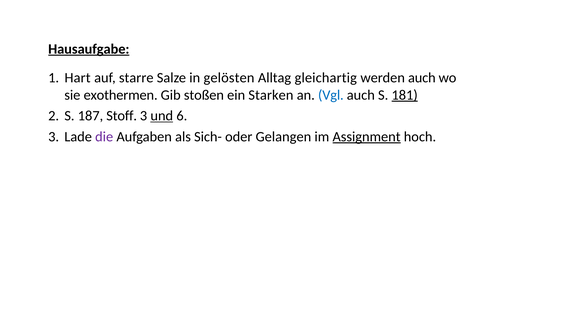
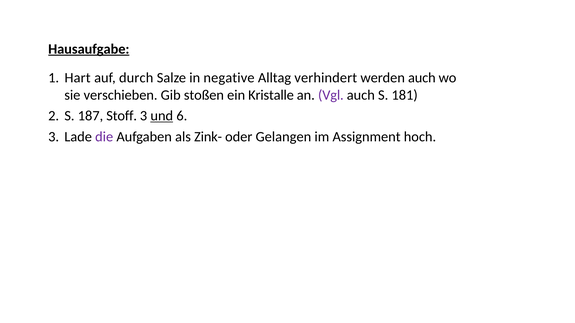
starre: starre -> durch (136, 78)
gelösten: gelösten -> negative (229, 78)
gleichartig: gleichartig -> verhindert (326, 78)
exothermen: exothermen -> verschieben (121, 95)
Starken: Starken -> Kristalle (271, 95)
Vgl colour: blue -> purple (331, 95)
181 underline: present -> none (405, 95)
Sich-: Sich- -> Zink- (208, 137)
Assignment underline: present -> none (367, 137)
